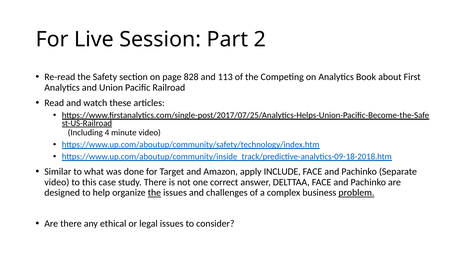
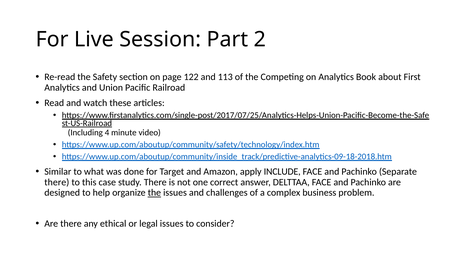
828: 828 -> 122 (191, 77)
video: video -> there (57, 182)
problem underline: present -> none (356, 192)
